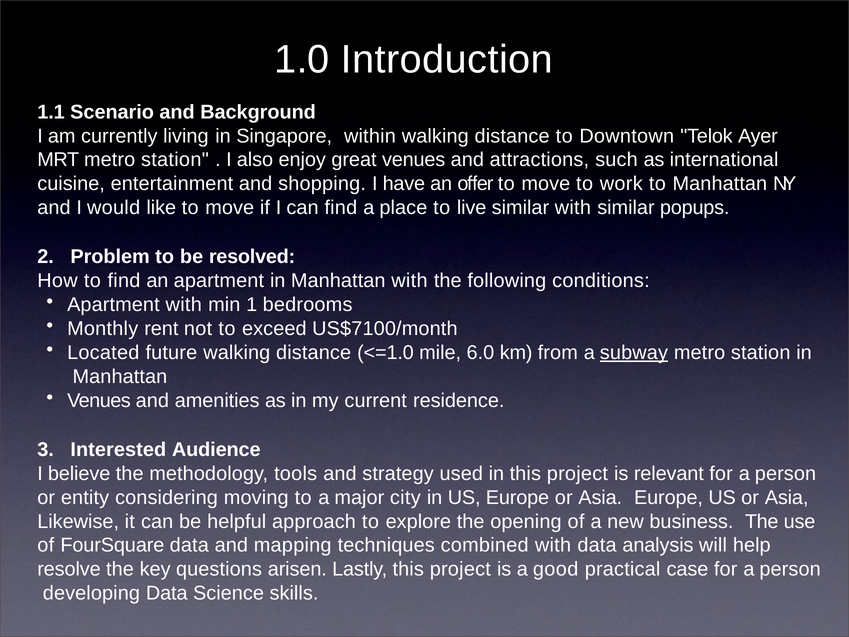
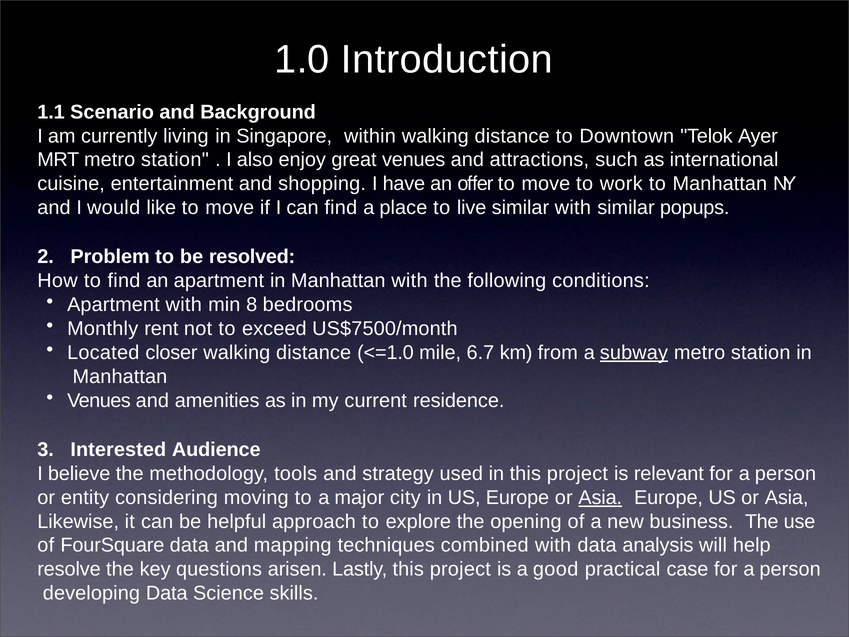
1: 1 -> 8 (252, 305)
US$7100/month: US$7100/month -> US$7500/month (385, 329)
future: future -> closer (172, 353)
6.0: 6.0 -> 6.7 (480, 353)
Asia underline: none -> present (600, 497)
